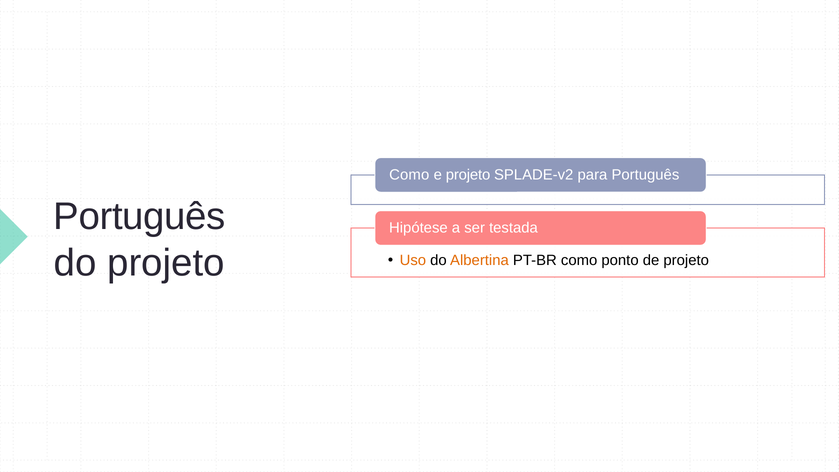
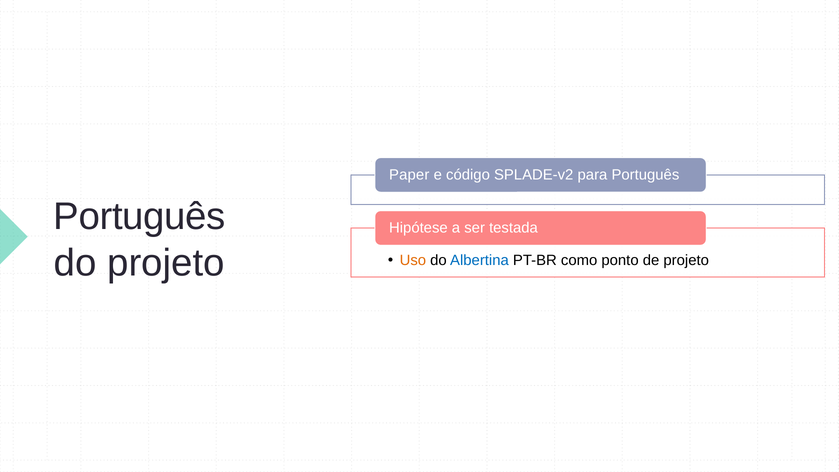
Como: Como -> Paper (409, 175)
e projeto: projeto -> código (468, 175)
Albertina colour: orange -> blue (479, 260)
